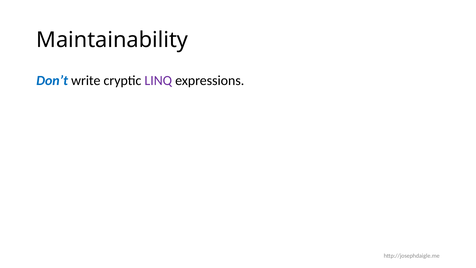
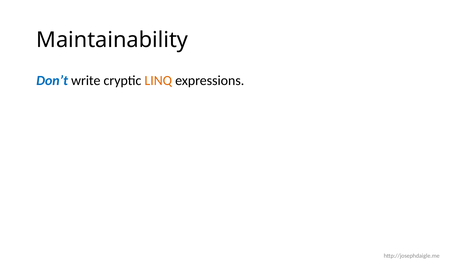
LINQ colour: purple -> orange (158, 80)
